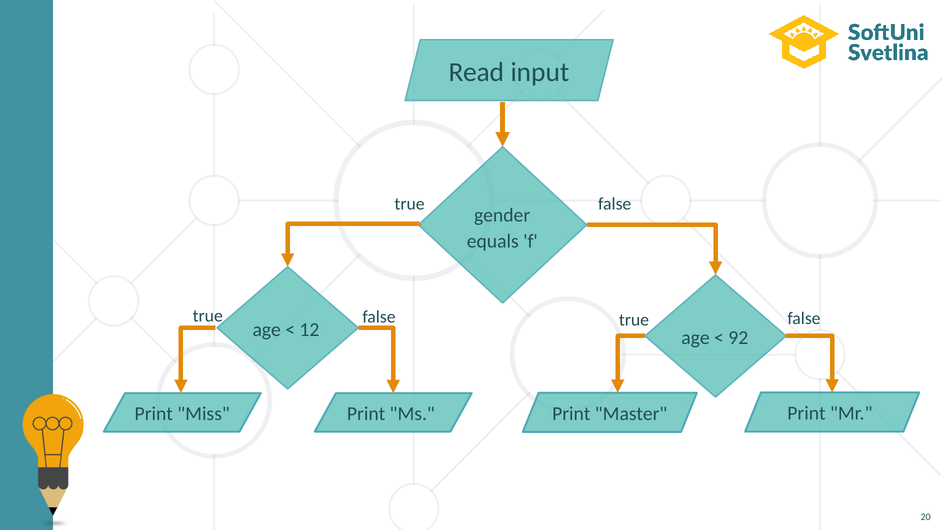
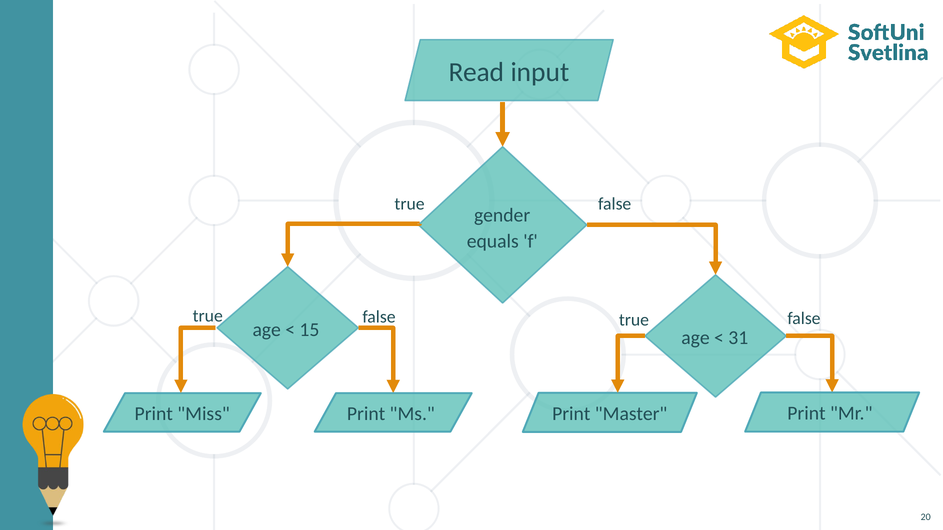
12: 12 -> 15 (309, 330)
92: 92 -> 31 (738, 338)
